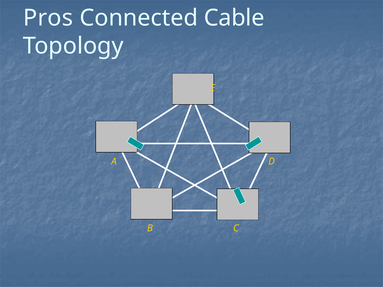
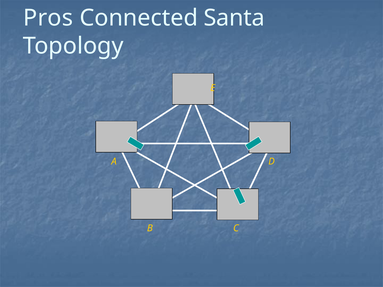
Cable: Cable -> Santa (234, 18)
